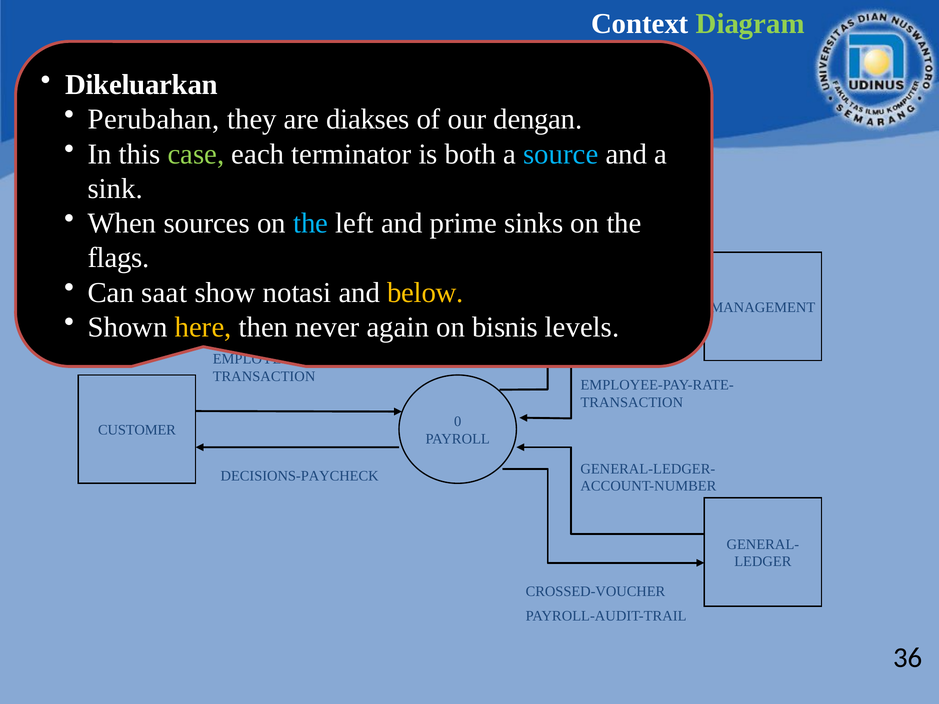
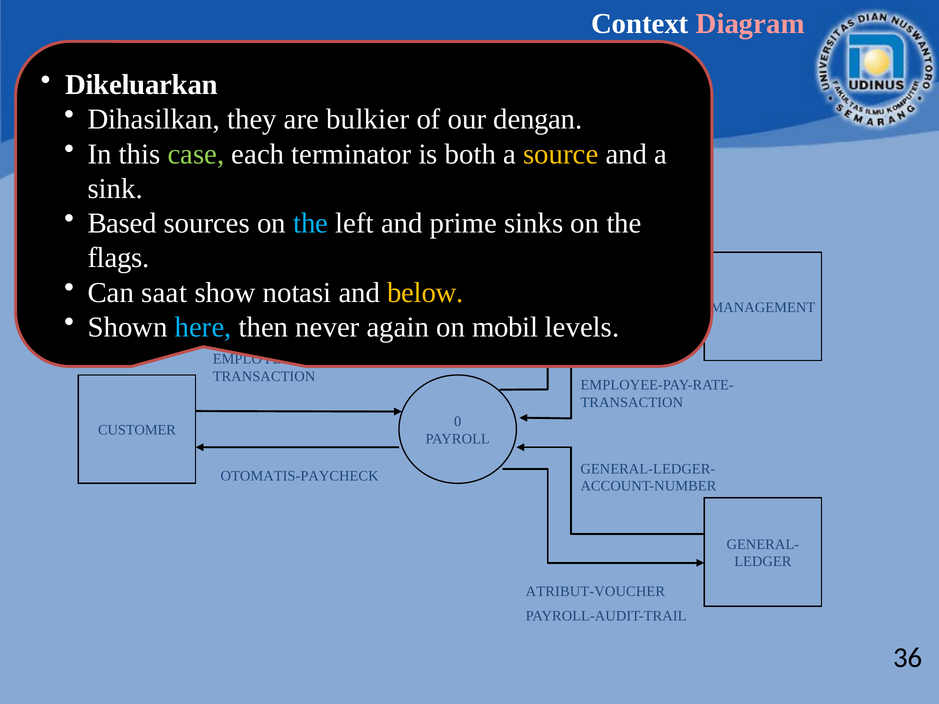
Diagram colour: light green -> pink (750, 23)
Perubahan: Perubahan -> Dihasilkan (154, 119)
diakses: diakses -> bulkier (368, 119)
source colour: light blue -> yellow (561, 154)
When: When -> Based (122, 223)
here colour: yellow -> light blue (203, 327)
bisnis: bisnis -> mobil (505, 327)
DECISIONS-PAYCHECK: DECISIONS-PAYCHECK -> OTOMATIS-PAYCHECK (300, 476)
CROSSED-VOUCHER: CROSSED-VOUCHER -> ATRIBUT-VOUCHER (595, 592)
